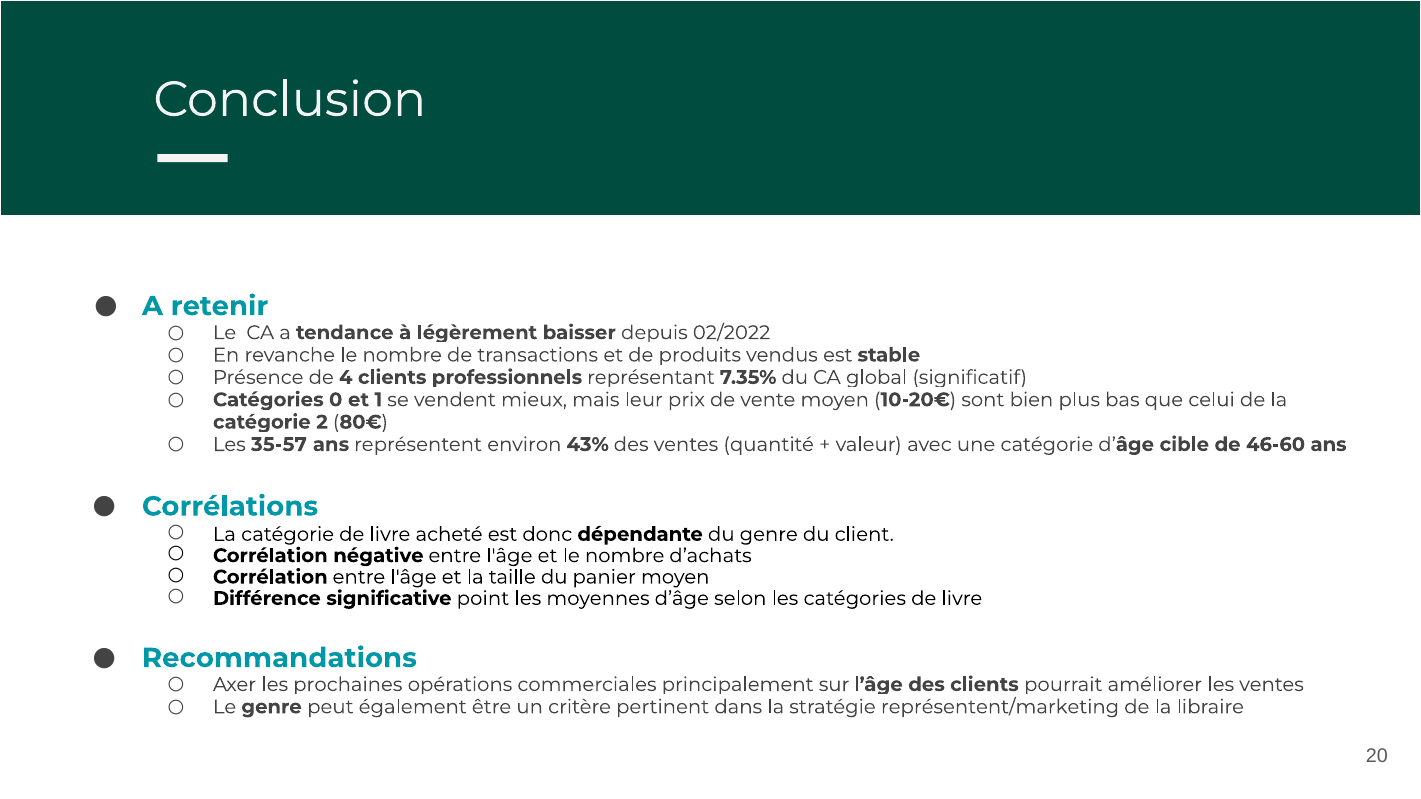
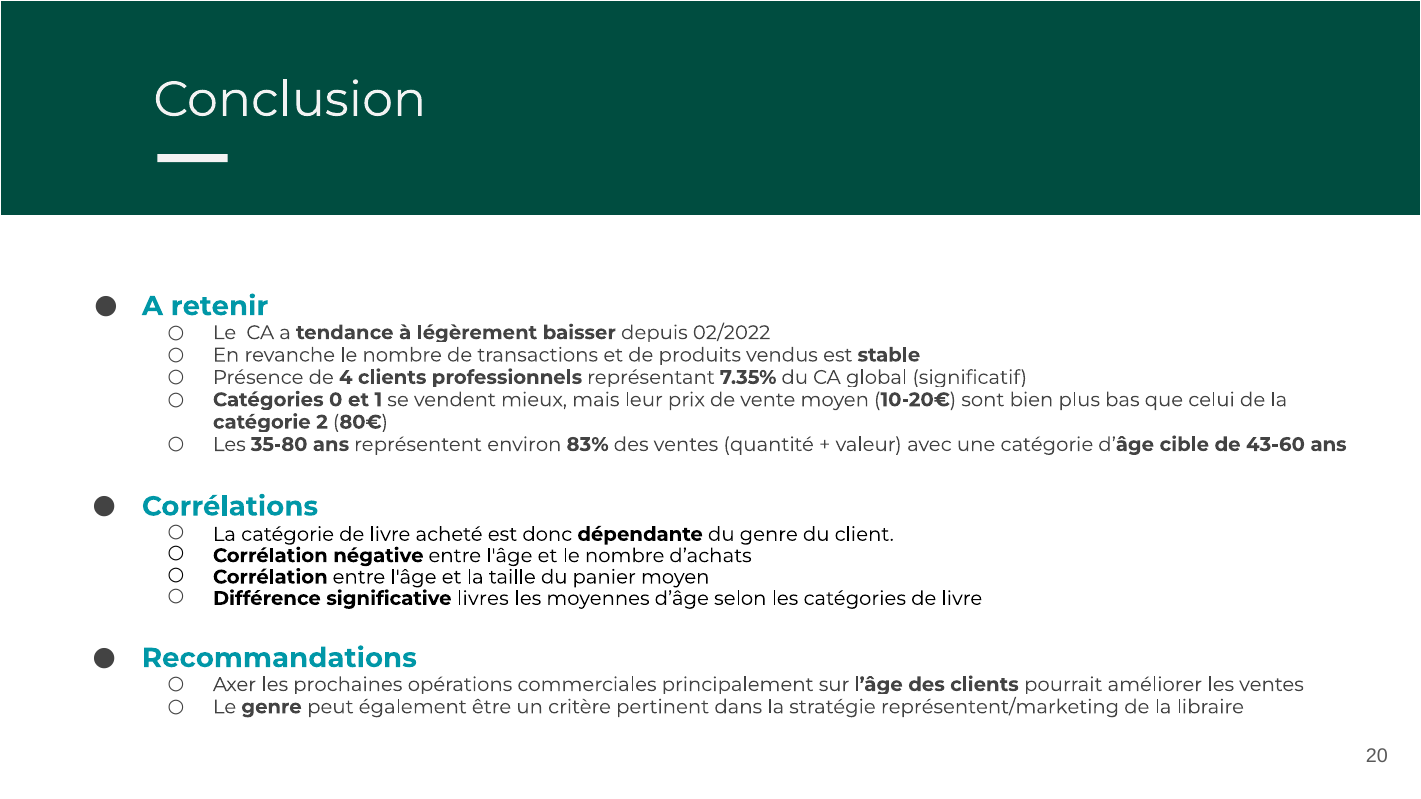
35-57: 35-57 -> 35-80 (279, 445)
43%: 43% -> 83% (588, 445)
46-60: 46-60 -> 43-60 (1275, 445)
point: point -> livres (483, 599)
